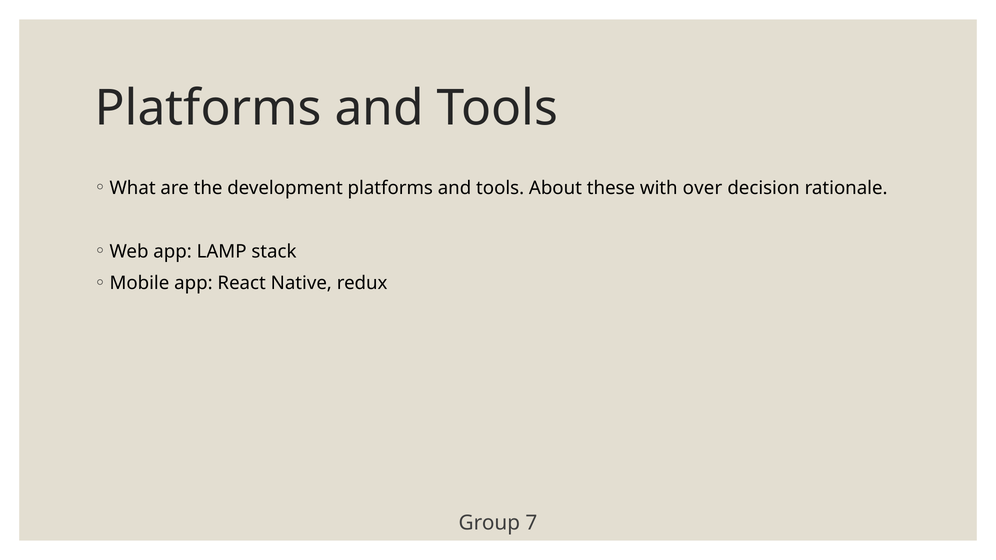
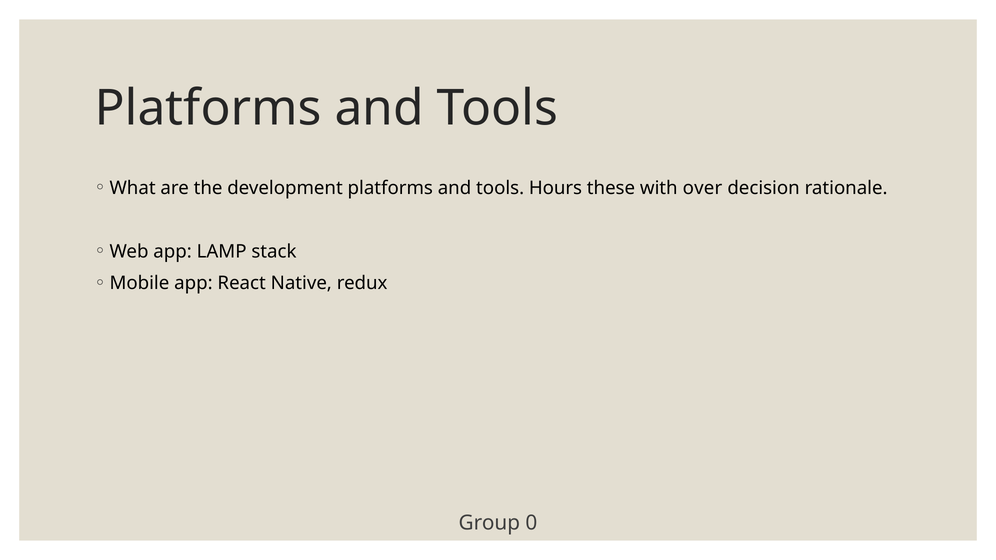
About: About -> Hours (555, 188)
7: 7 -> 0 (531, 523)
